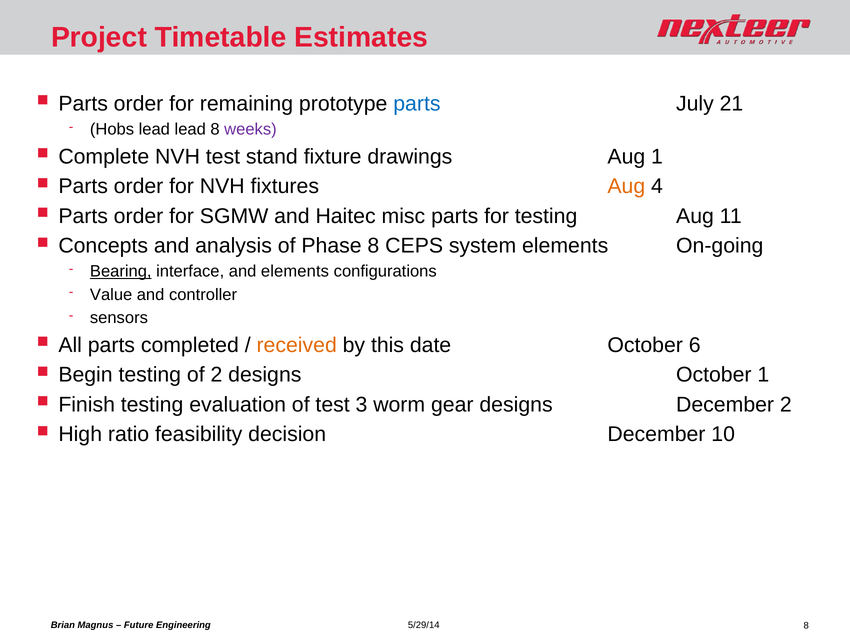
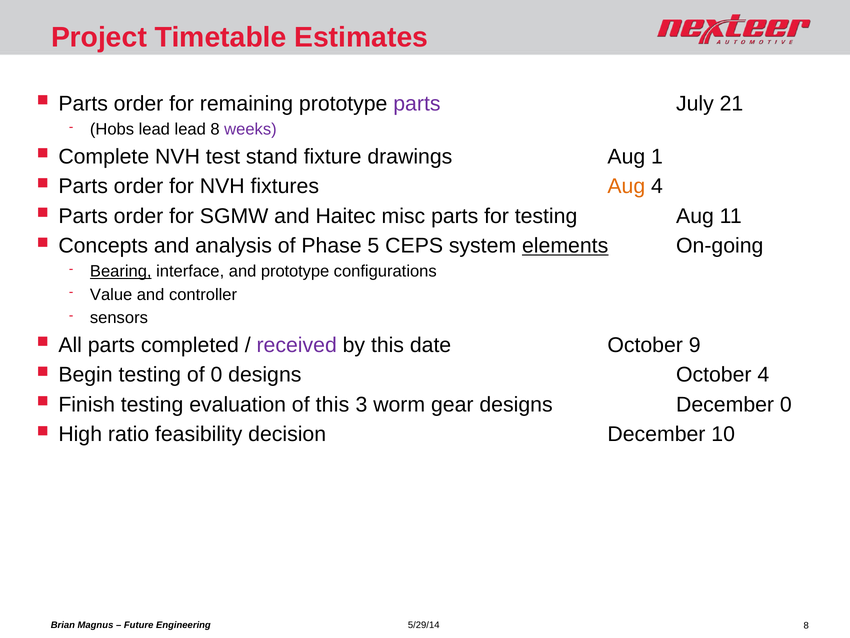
parts colour: blue -> purple (417, 103)
Phase 8: 8 -> 5 (373, 246)
elements underline: none -> present (565, 246)
and elements: elements -> prototype (295, 271)
received colour: orange -> purple (297, 345)
6: 6 -> 9 (695, 345)
of 2: 2 -> 0 (216, 375)
October 1: 1 -> 4 (763, 375)
of test: test -> this (332, 404)
December 2: 2 -> 0 (786, 404)
